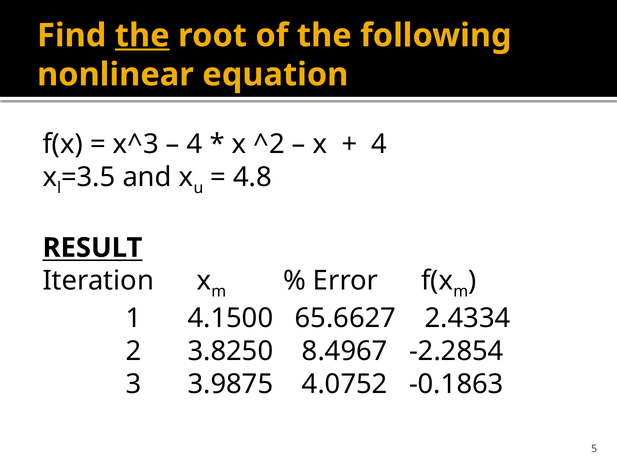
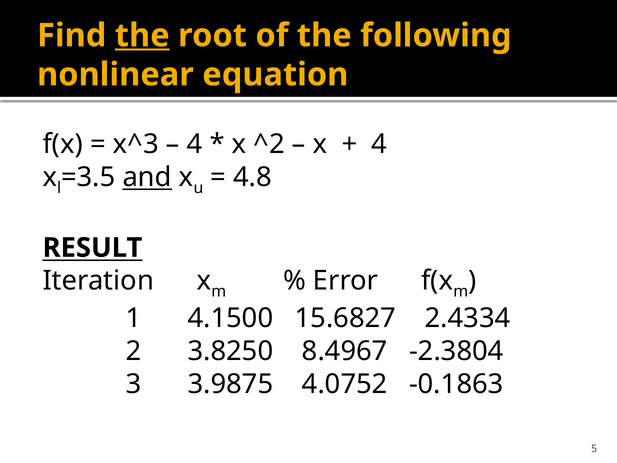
and underline: none -> present (147, 177)
65.6627: 65.6627 -> 15.6827 (345, 318)
-2.2854: -2.2854 -> -2.3804 (456, 351)
